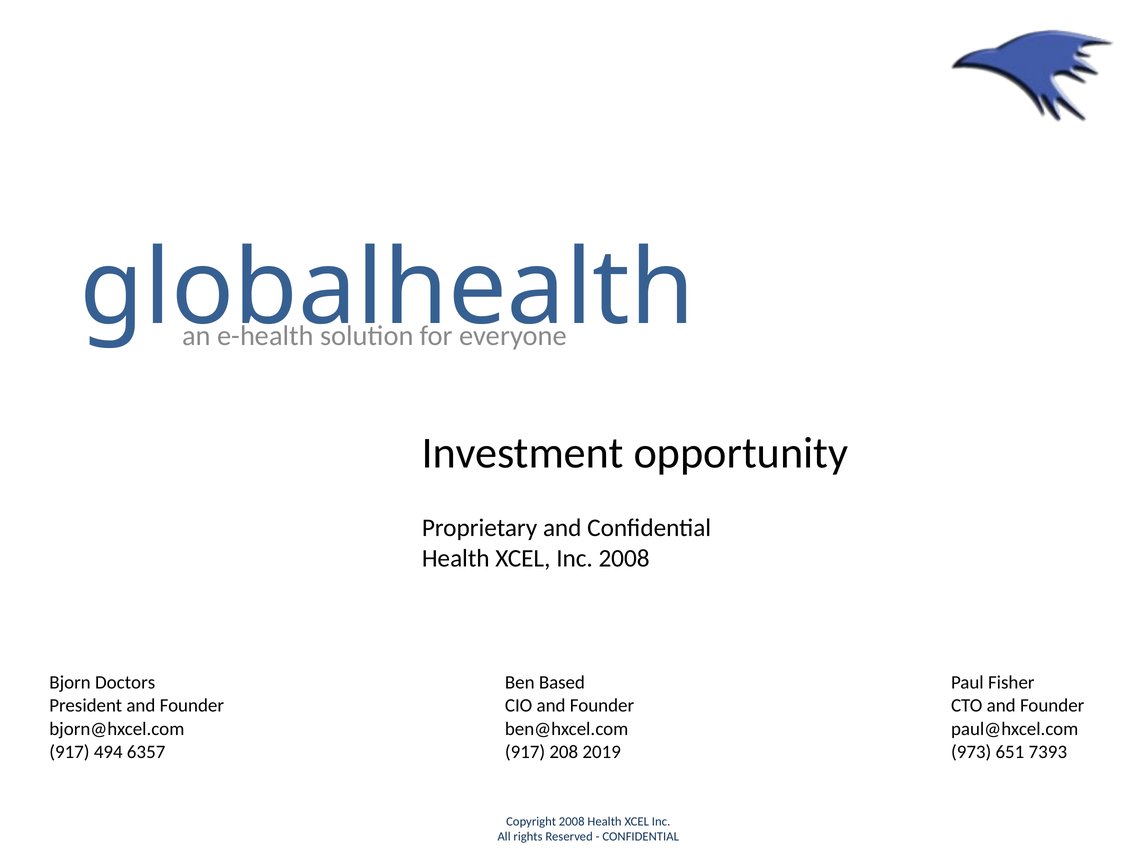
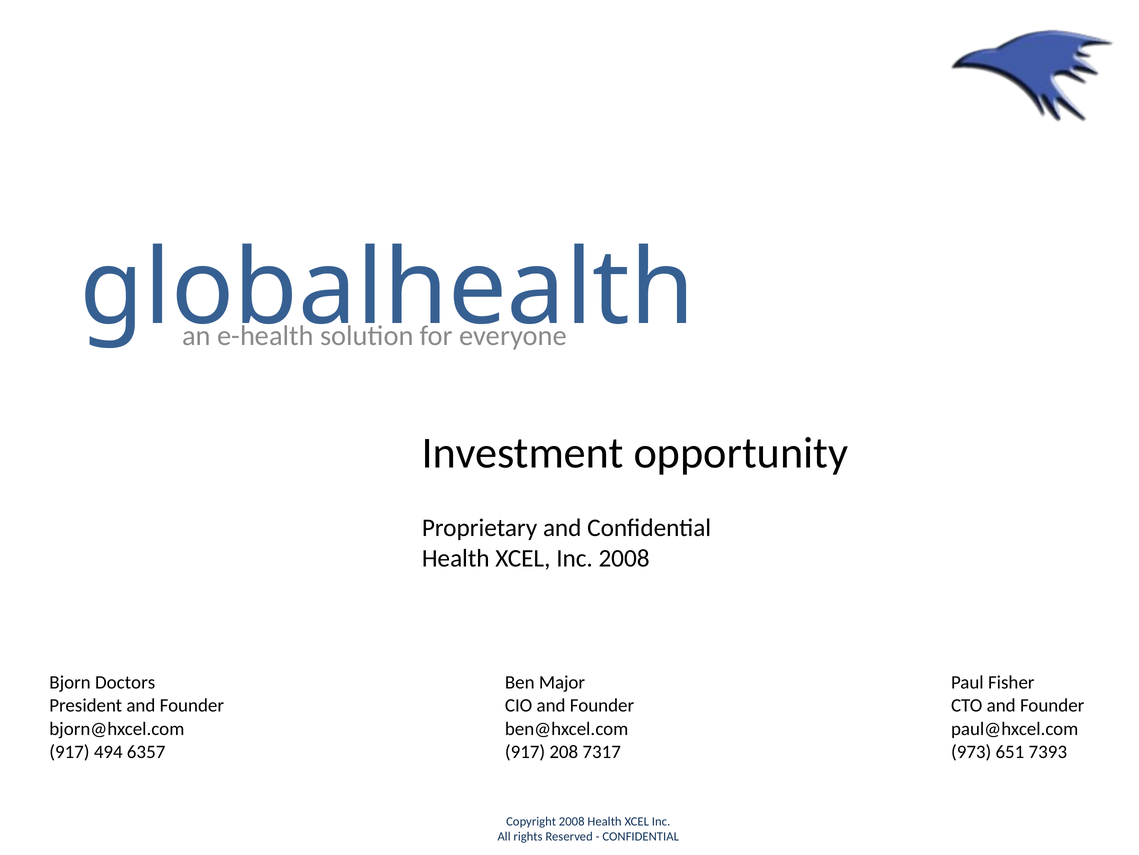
Based: Based -> Major (562, 682)
2019: 2019 -> 7317 (602, 751)
